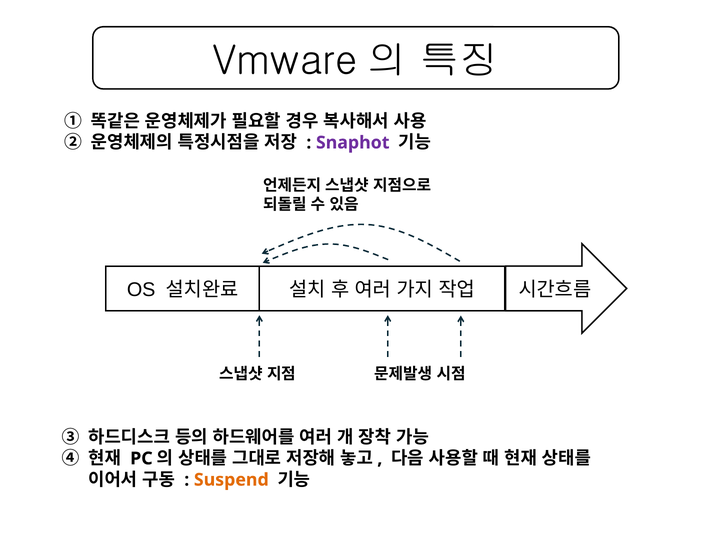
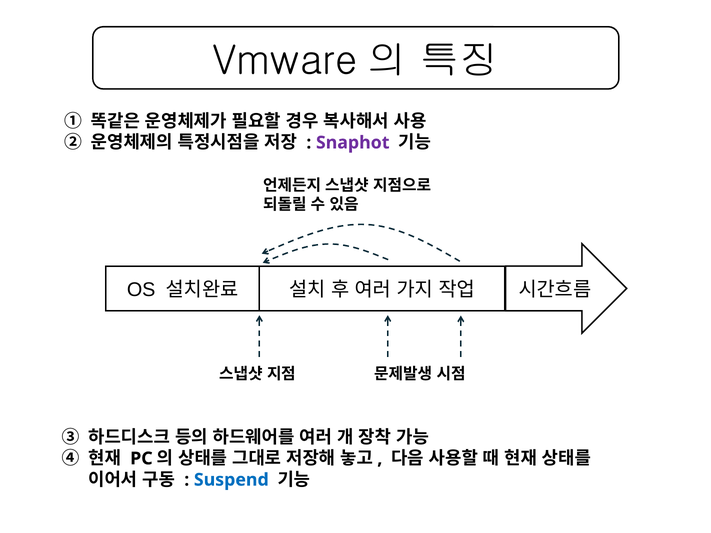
Suspend colour: orange -> blue (231, 480)
